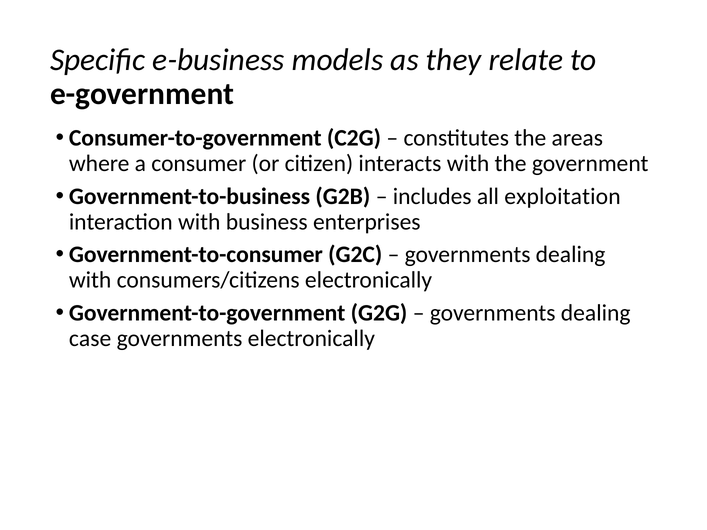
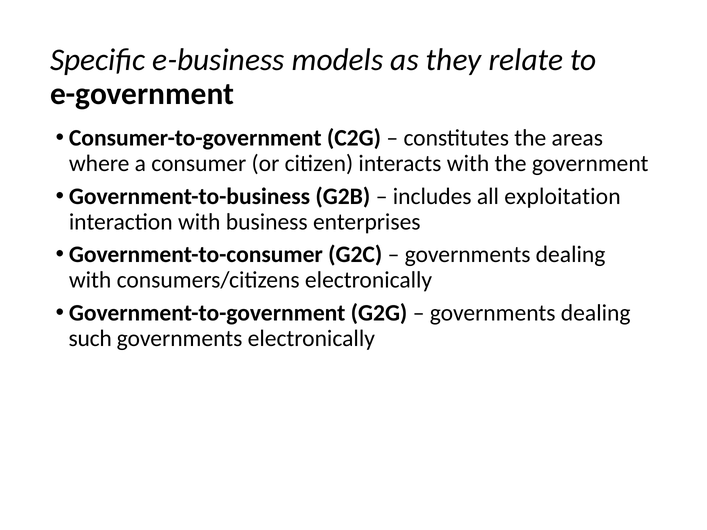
case: case -> such (90, 338)
